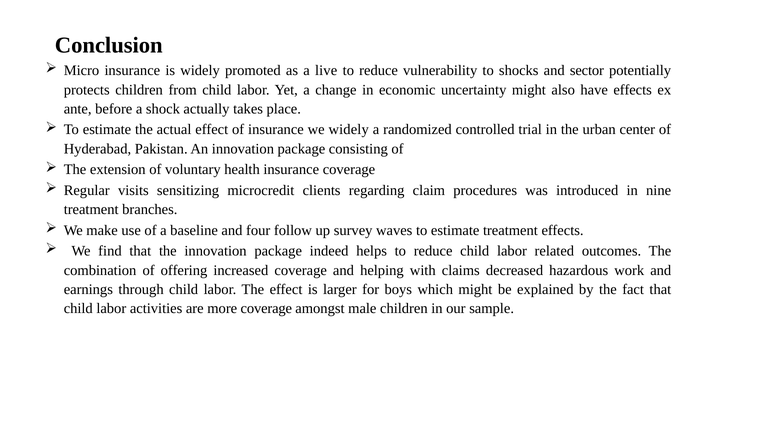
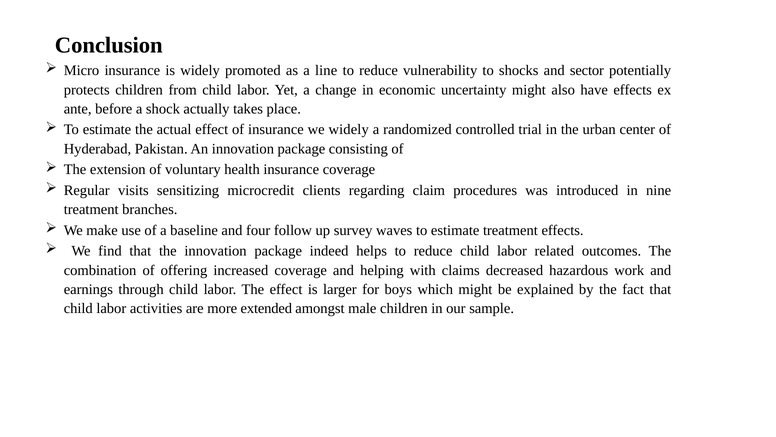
live: live -> line (326, 70)
more coverage: coverage -> extended (266, 308)
